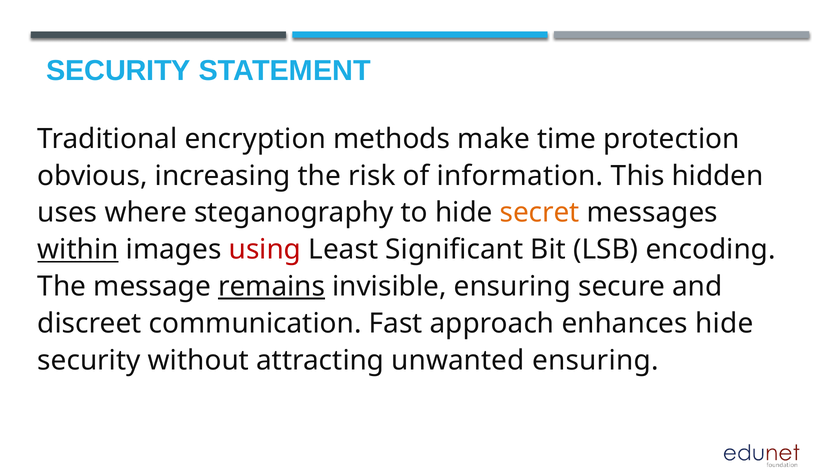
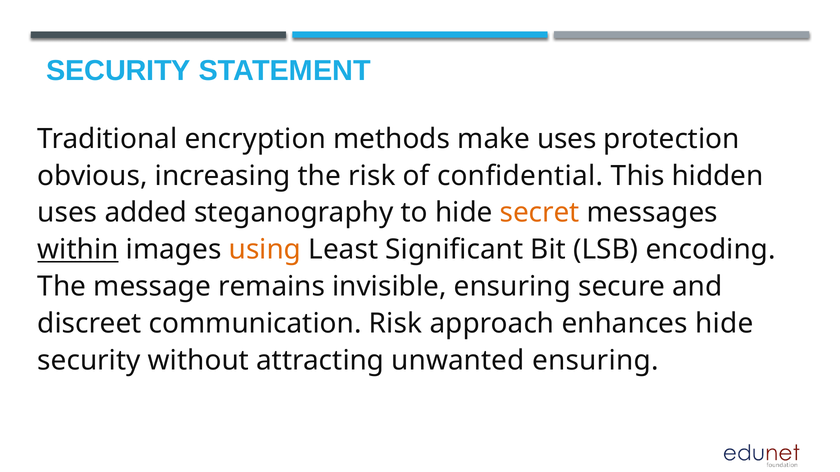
make time: time -> uses (567, 139)
information: information -> confidential (520, 176)
where: where -> added (146, 213)
using colour: red -> orange (265, 250)
remains underline: present -> none (272, 287)
communication Fast: Fast -> Risk (396, 324)
